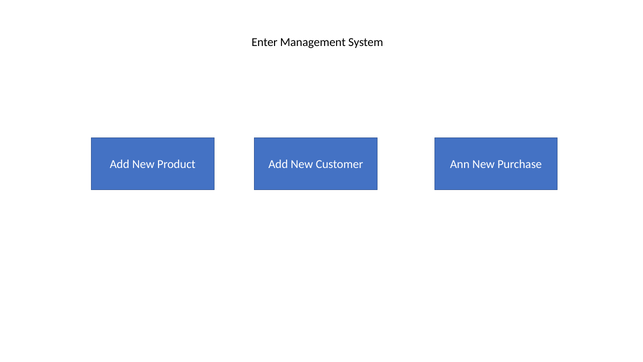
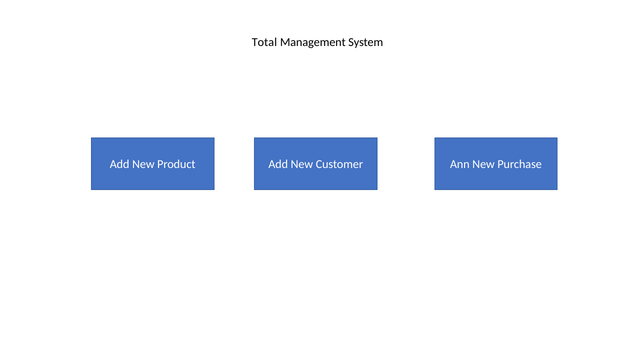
Enter: Enter -> Total (264, 42)
